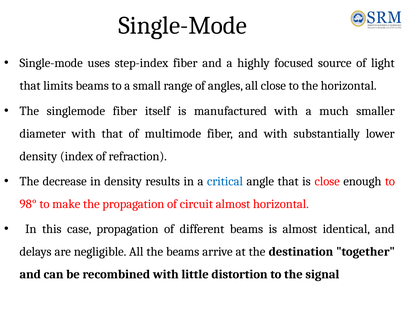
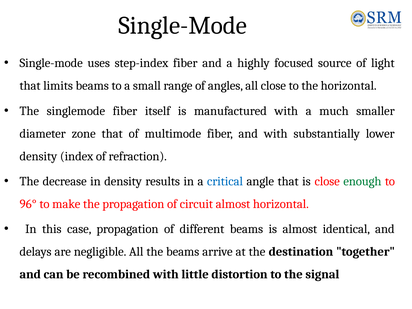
diameter with: with -> zone (84, 134)
enough colour: black -> green (362, 181)
98°: 98° -> 96° (28, 204)
